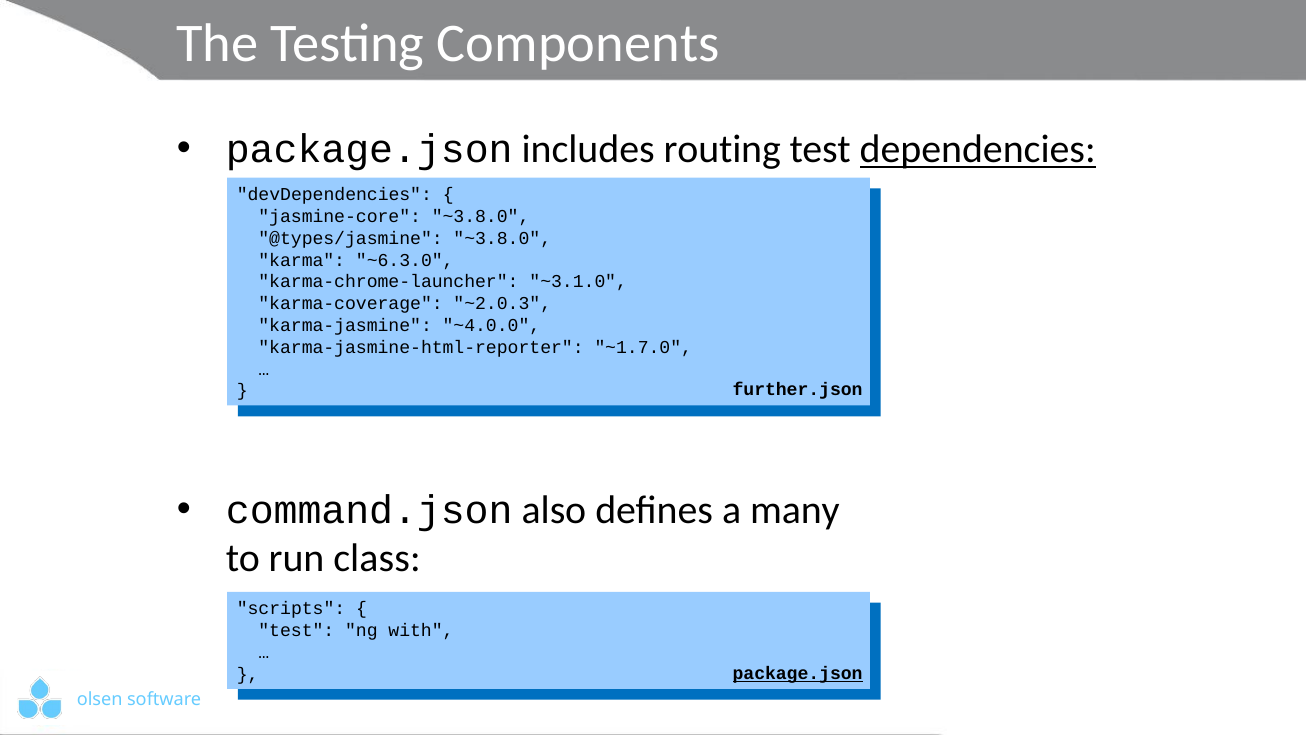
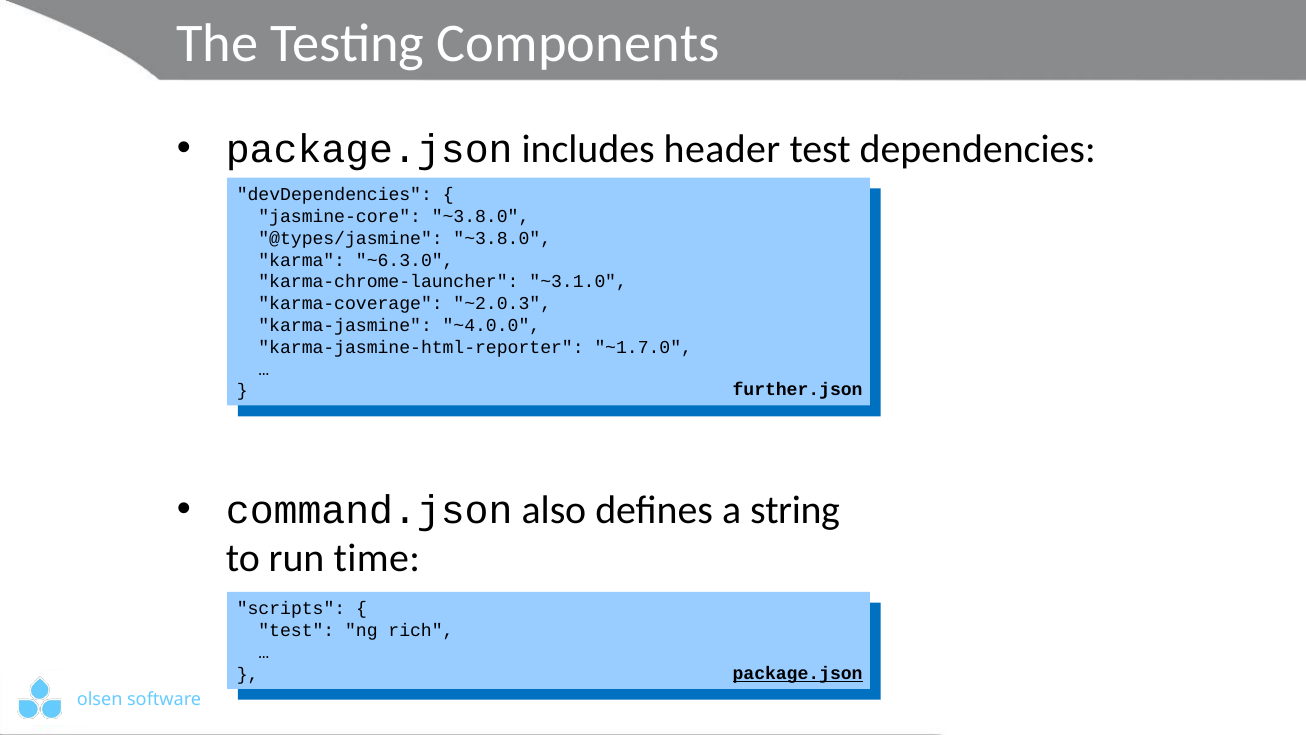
routing: routing -> header (722, 150)
dependencies underline: present -> none (978, 150)
many: many -> string (795, 510)
class: class -> time (377, 558)
with: with -> rich (421, 630)
